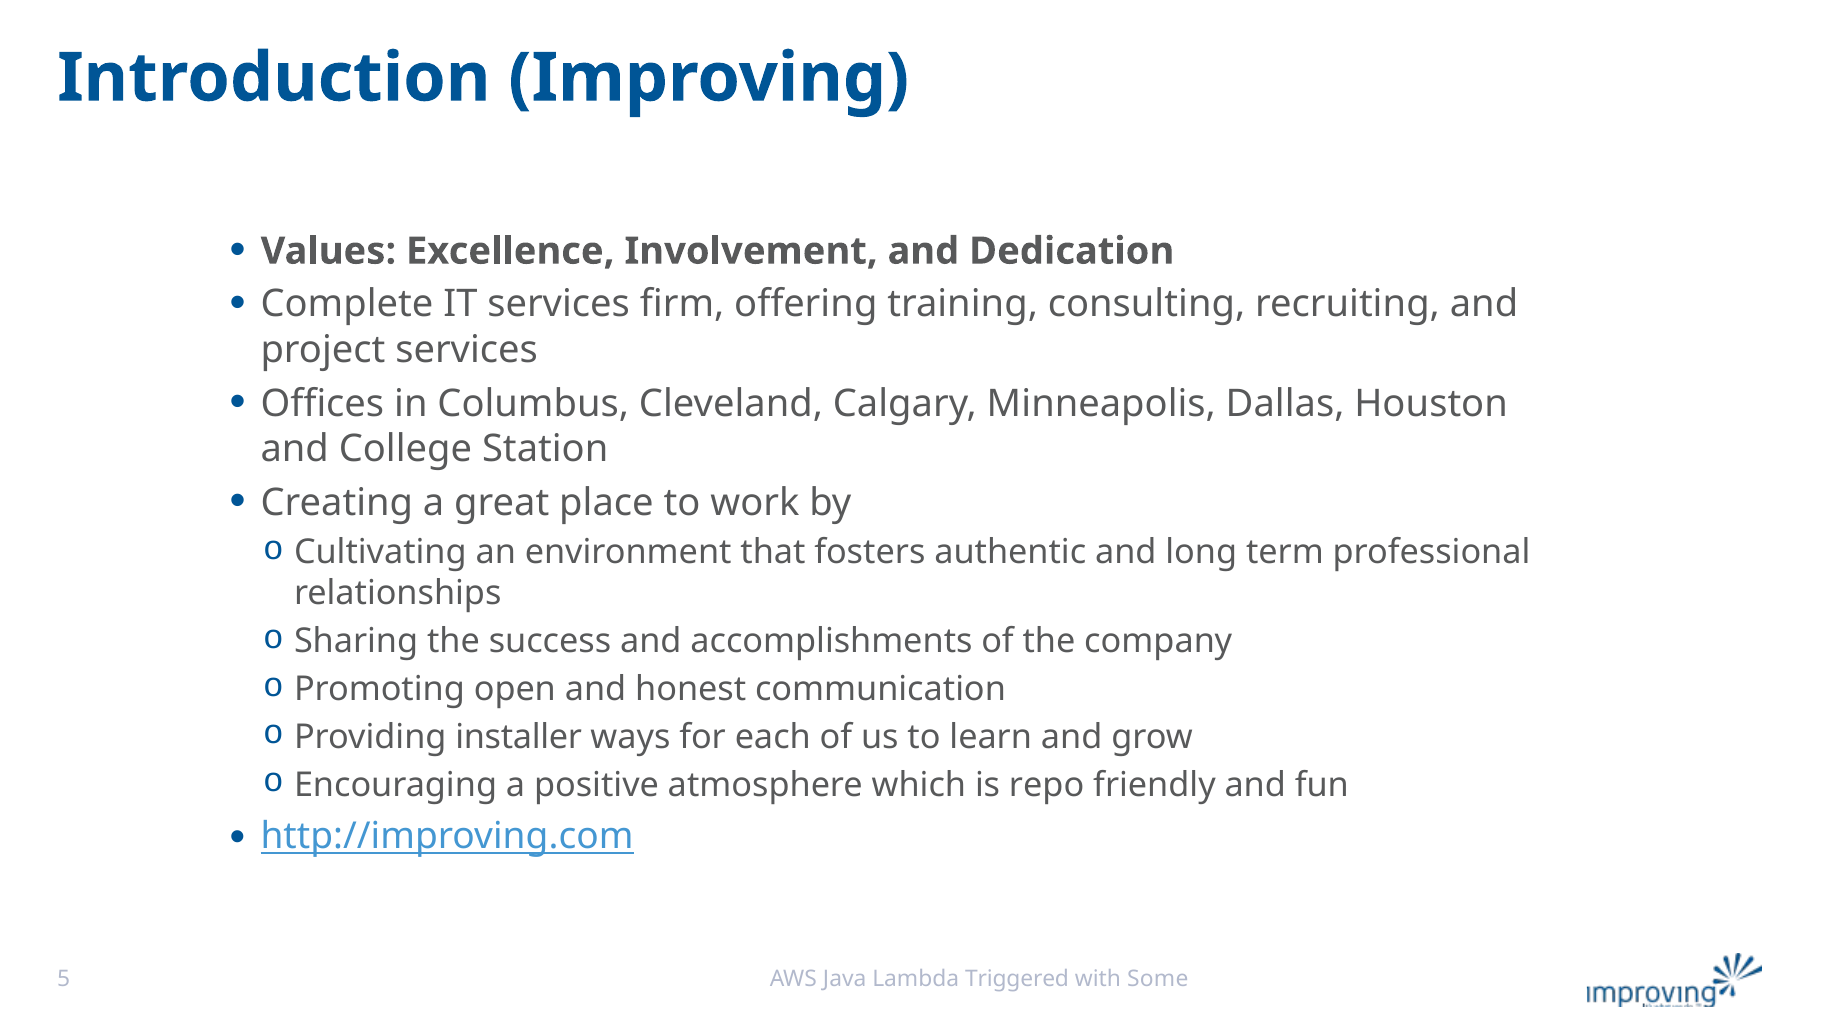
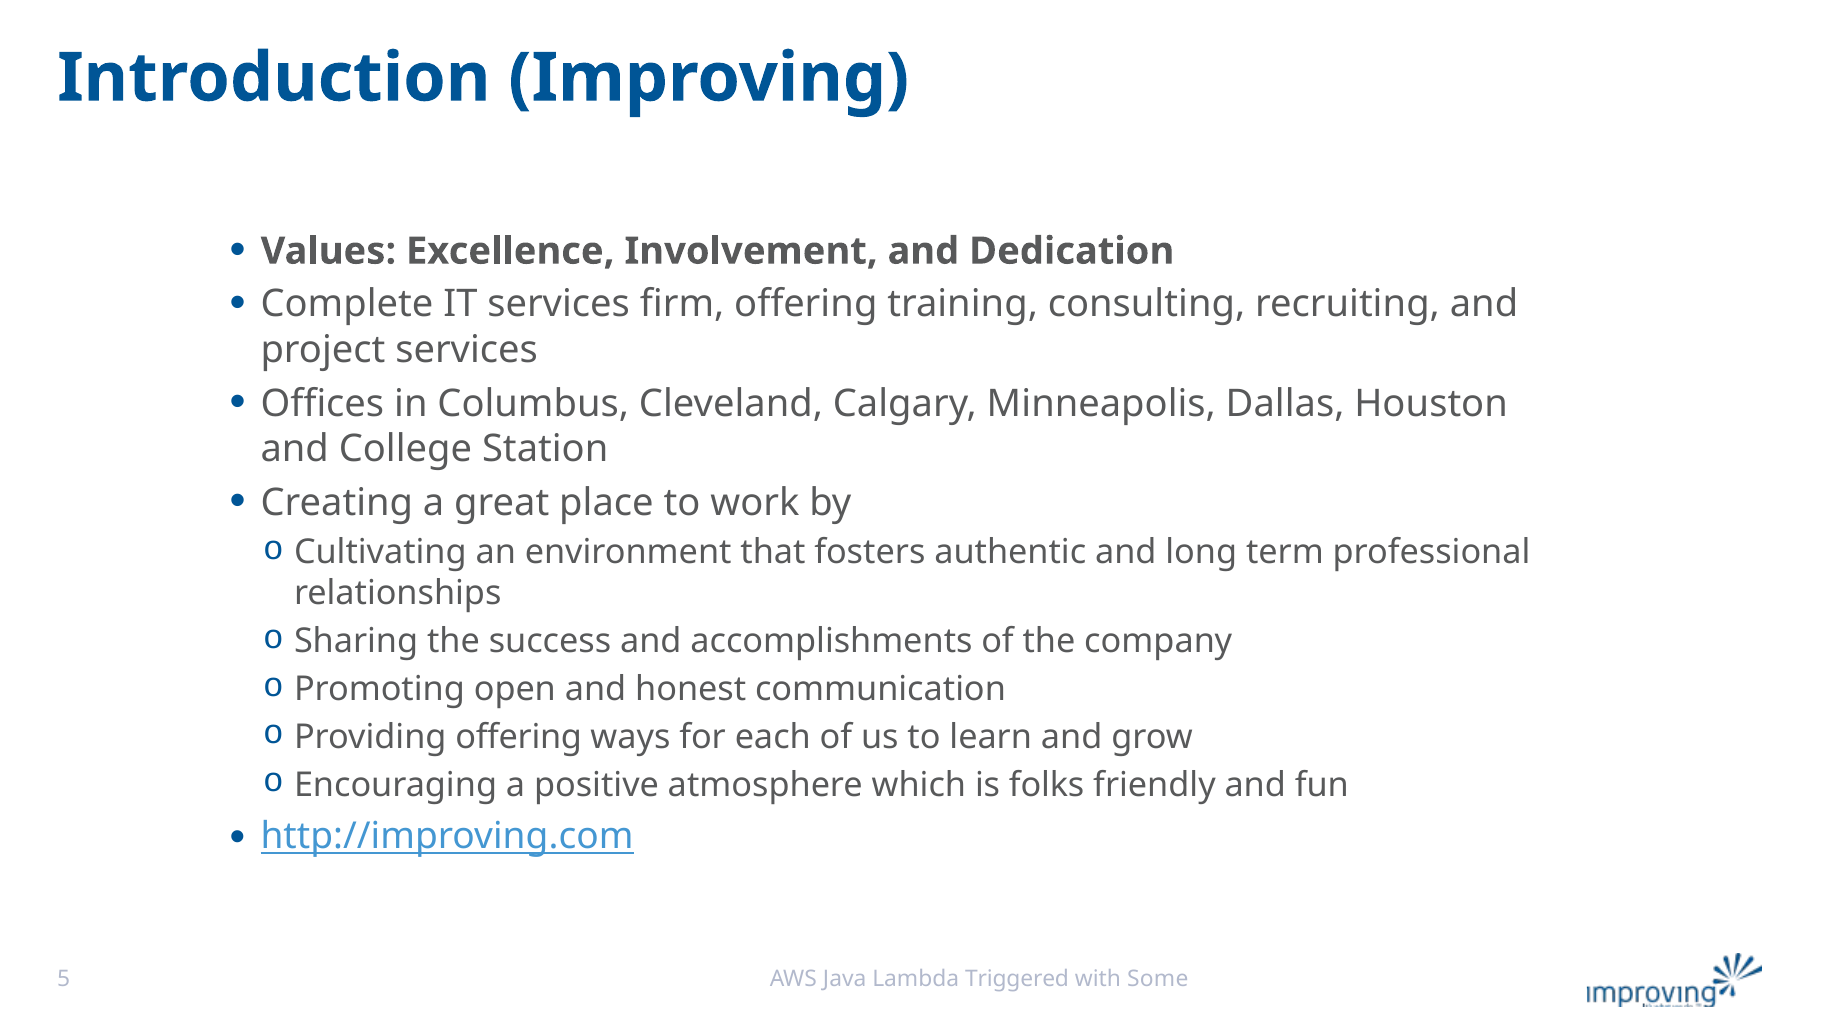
Providing installer: installer -> offering (519, 738)
repo: repo -> folks (1047, 786)
